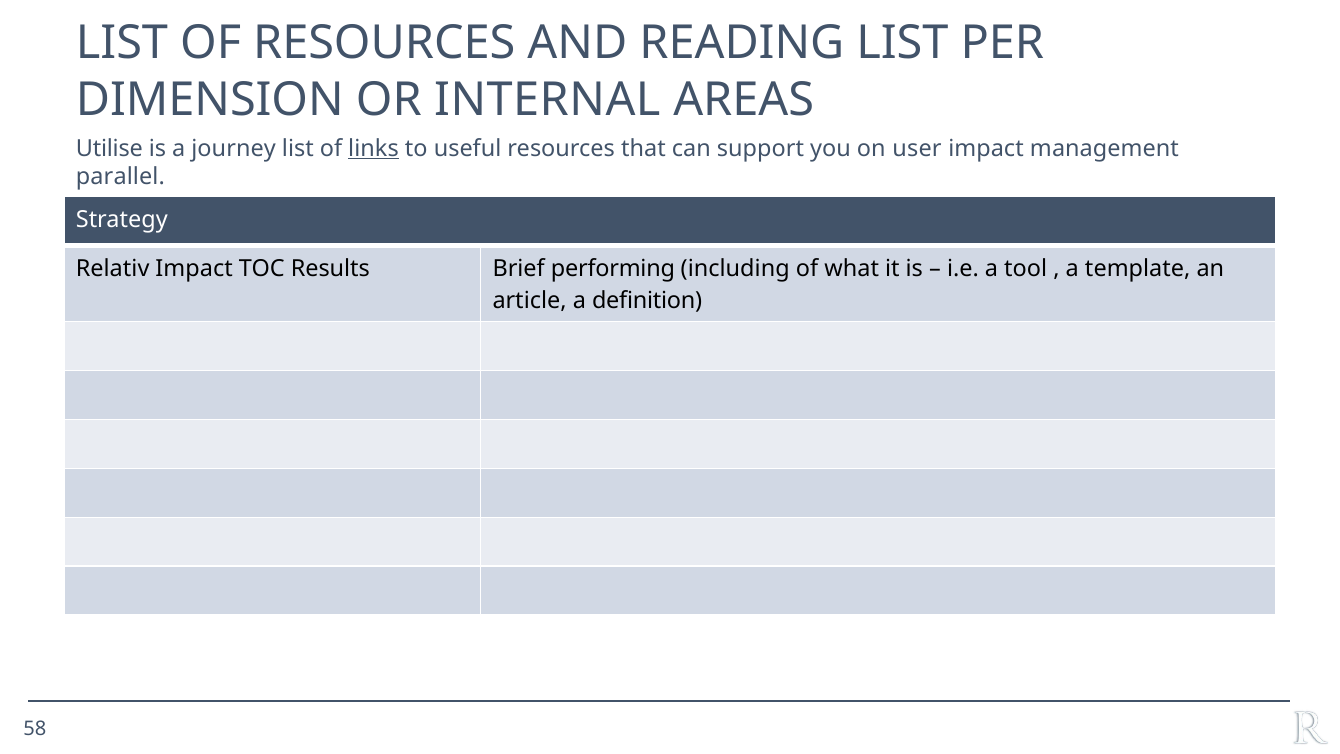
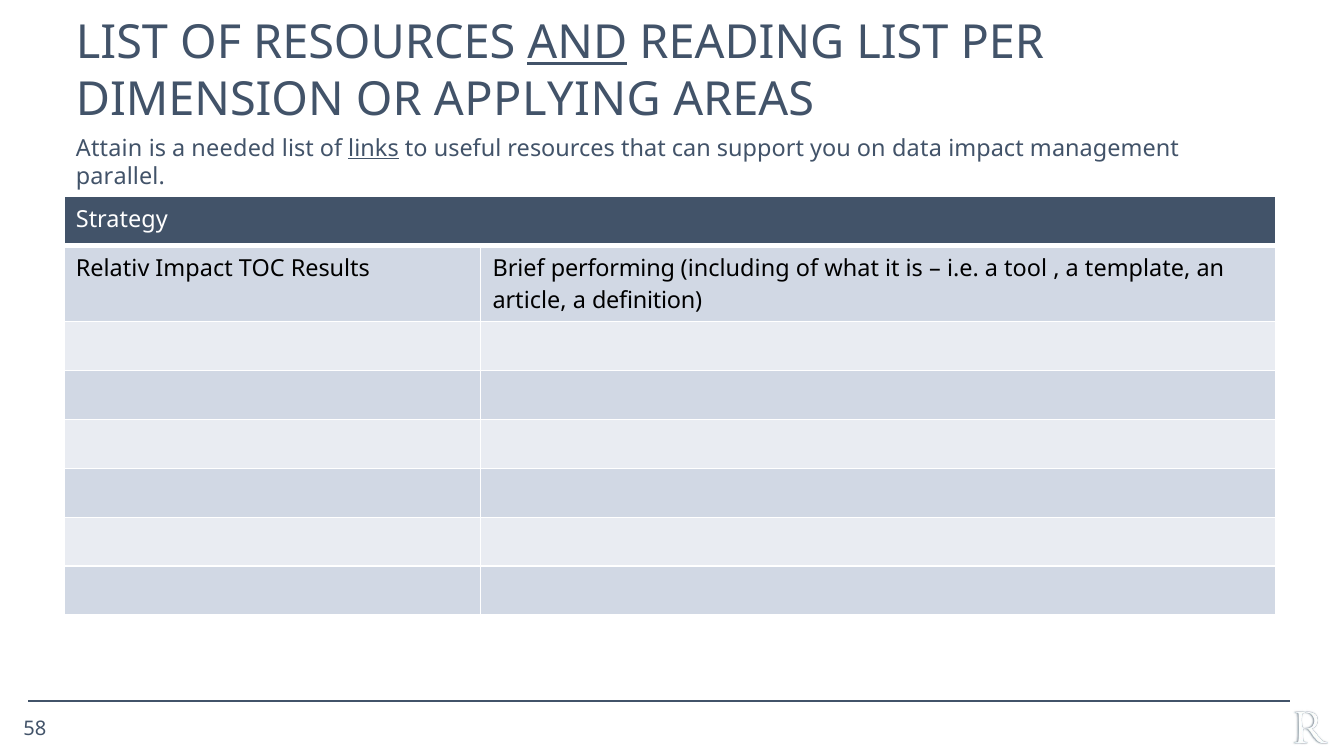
AND underline: none -> present (577, 43)
INTERNAL: INTERNAL -> APPLYING (547, 100)
Utilise: Utilise -> Attain (109, 149)
journey: journey -> needed (234, 149)
user: user -> data (917, 149)
